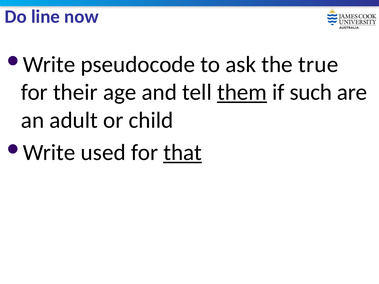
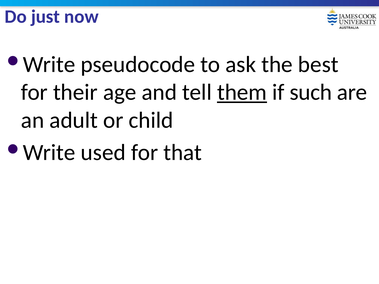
line: line -> just (45, 17)
true: true -> best (318, 65)
that underline: present -> none (183, 153)
